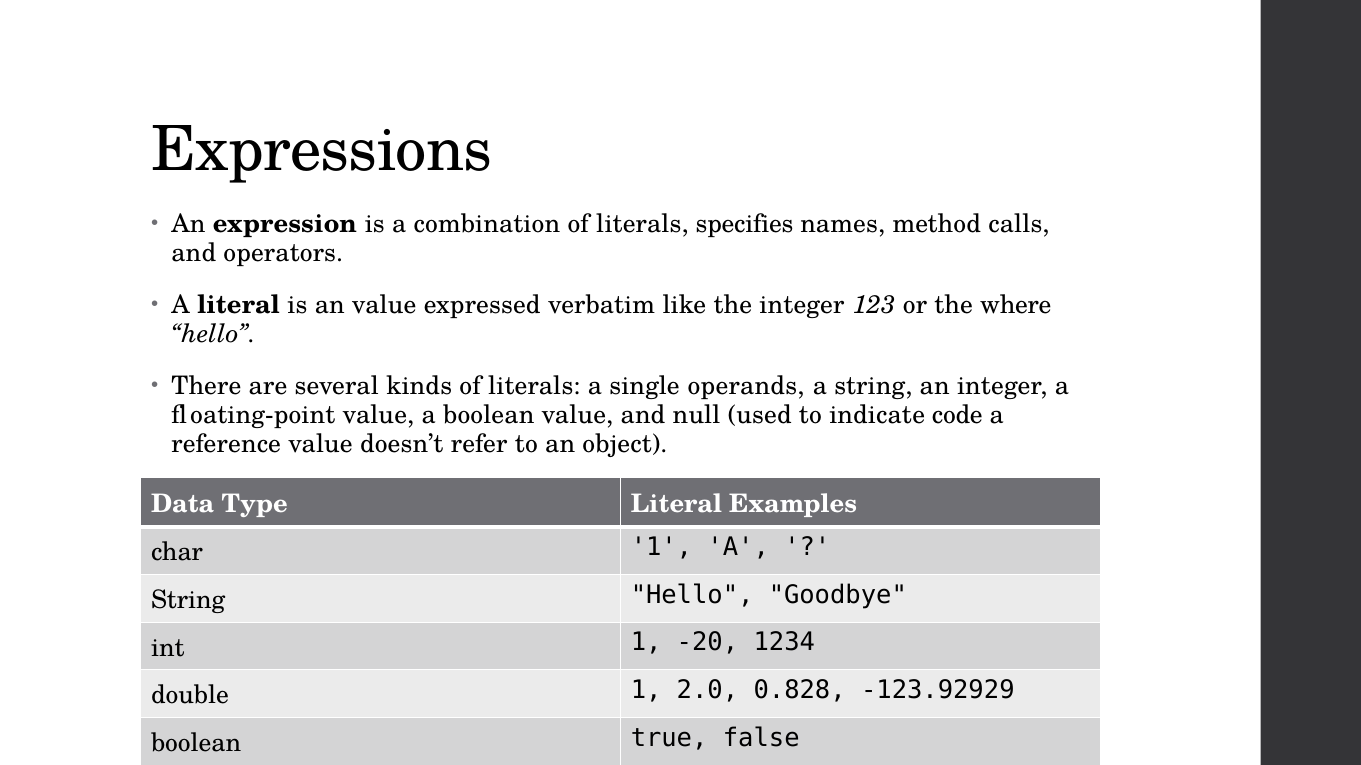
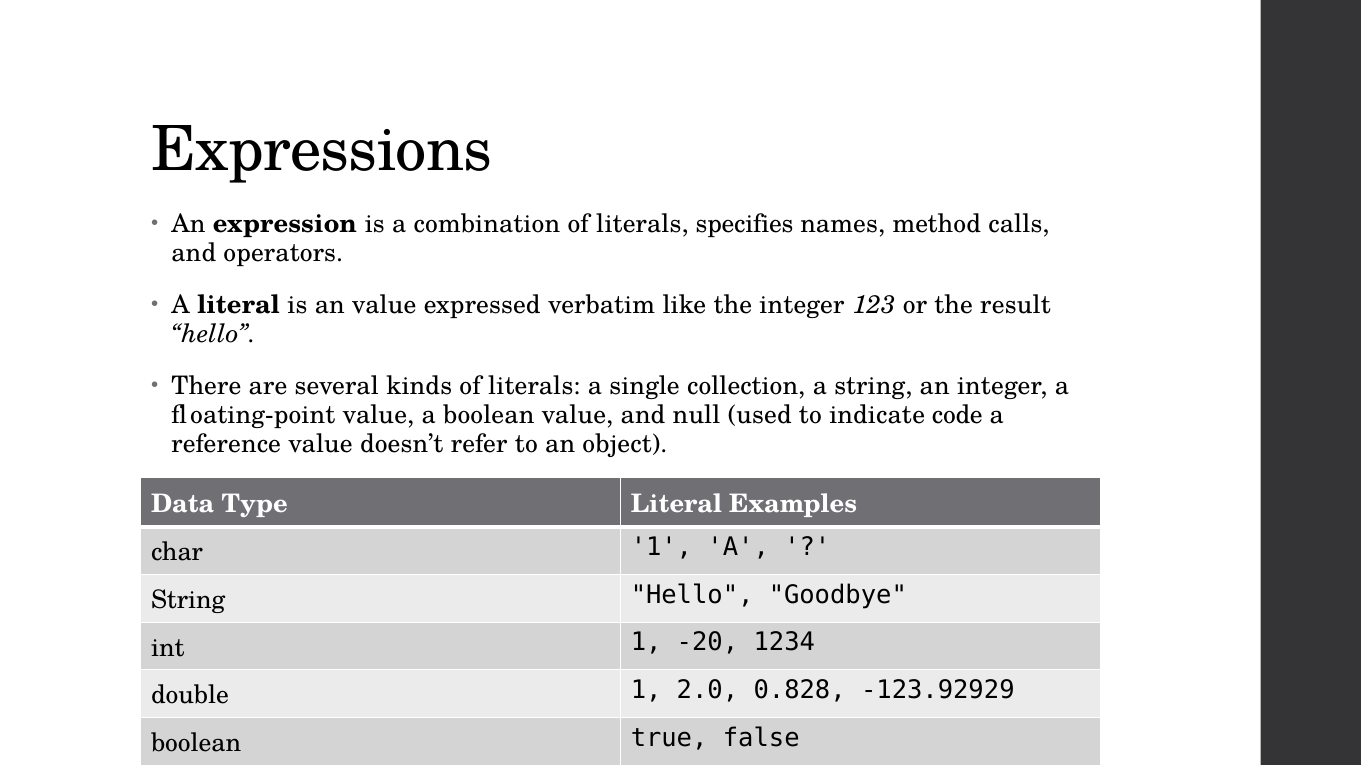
where: where -> result (1016, 305)
operands: operands -> collection (746, 386)
